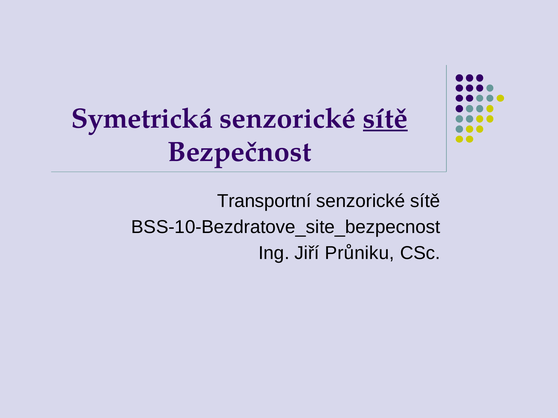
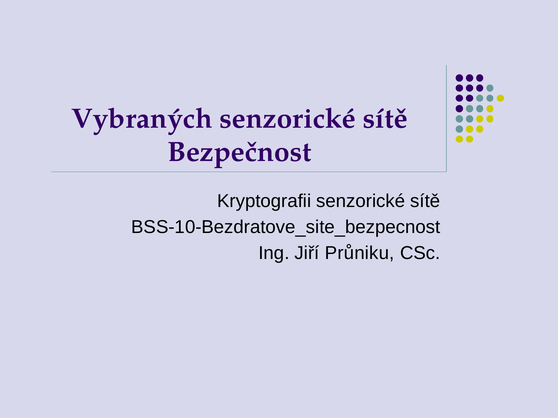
Symetrická: Symetrická -> Vybraných (142, 119)
sítě underline: present -> none (385, 119)
Transportní: Transportní -> Kryptografii (264, 201)
